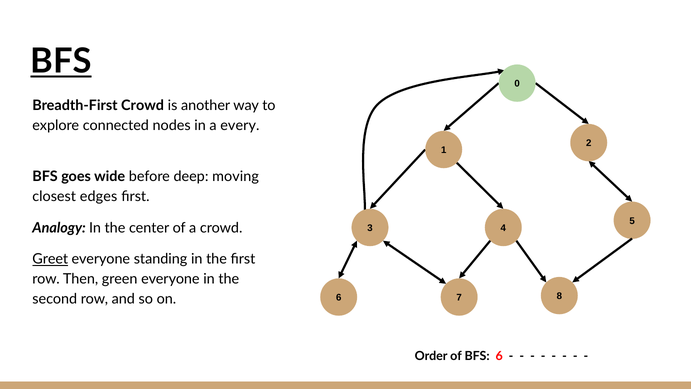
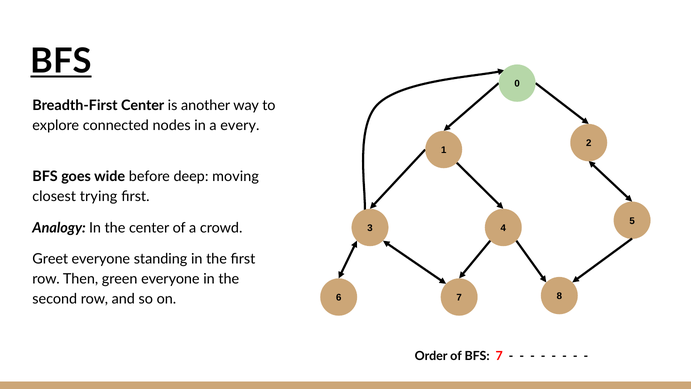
Breadth-First Crowd: Crowd -> Center (143, 105)
edges: edges -> trying (99, 196)
Greet underline: present -> none (50, 259)
BFS 6: 6 -> 7 (499, 356)
